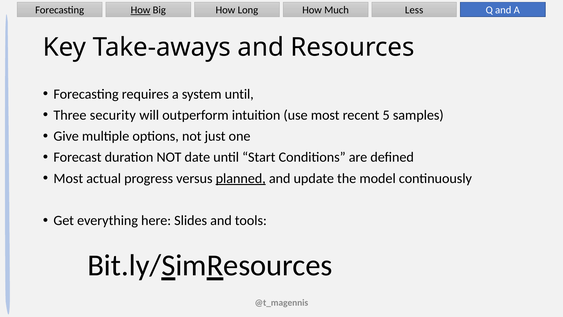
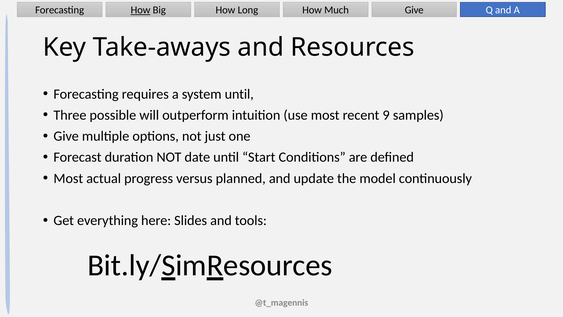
Much Less: Less -> Give (414, 10)
security: security -> possible (113, 115)
5: 5 -> 9 (386, 115)
planned underline: present -> none (241, 178)
